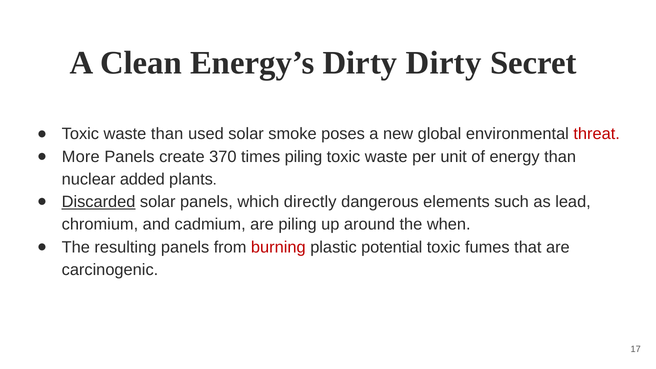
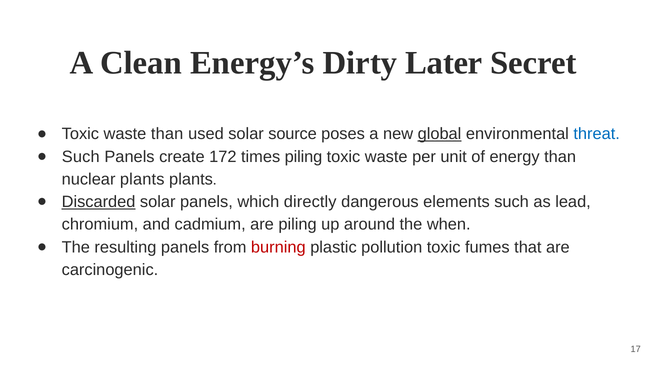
Dirty Dirty: Dirty -> Later (444, 63)
smoke: smoke -> source (293, 134)
global underline: none -> present (440, 134)
threat colour: red -> blue (597, 134)
More: More -> Such (81, 157)
370: 370 -> 172 (223, 157)
nuclear added: added -> plants (142, 179)
potential: potential -> pollution (392, 247)
